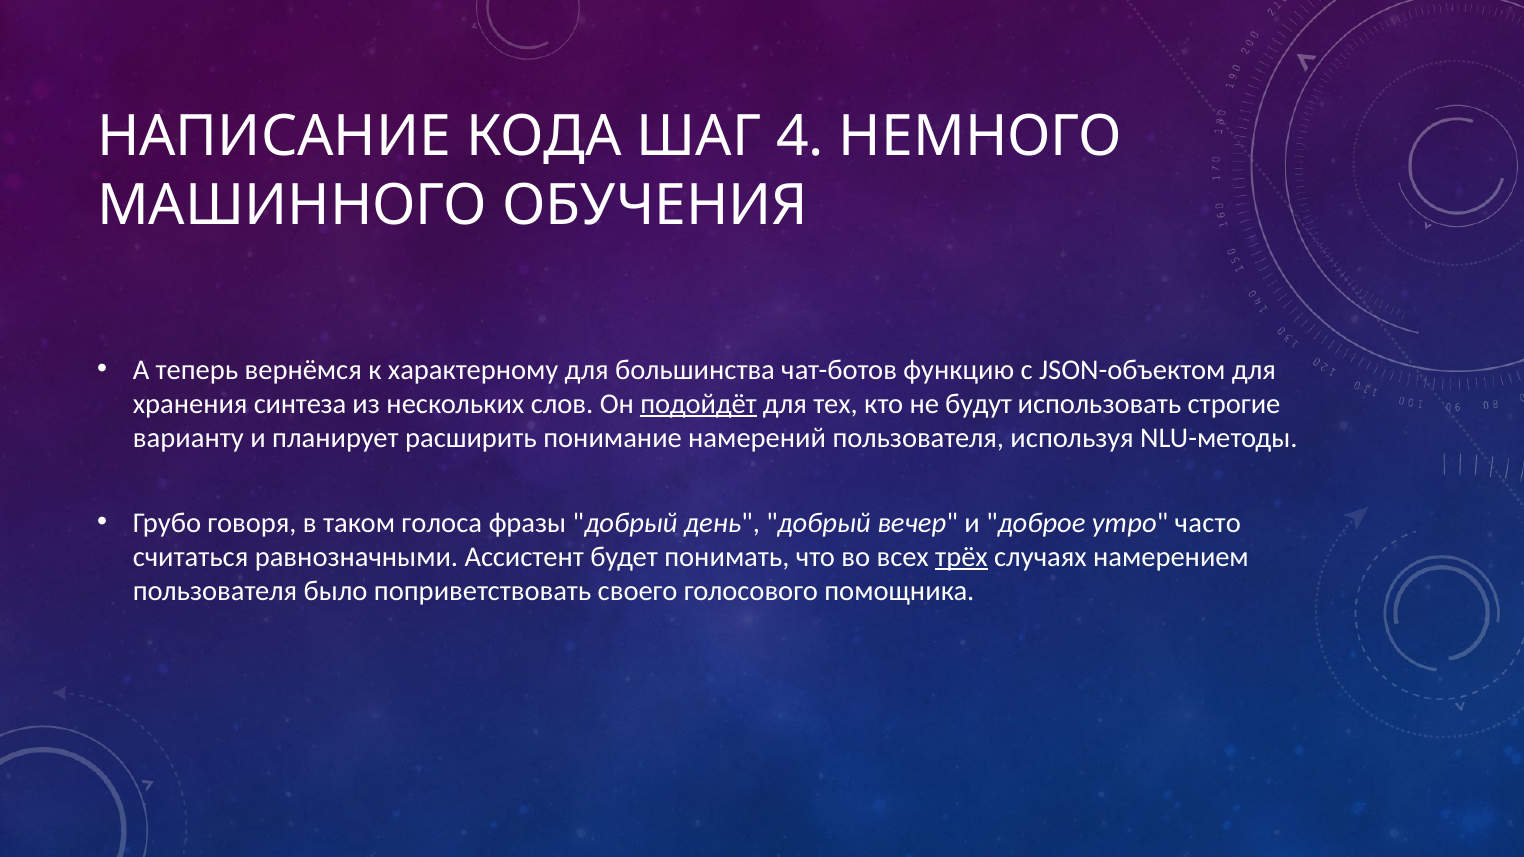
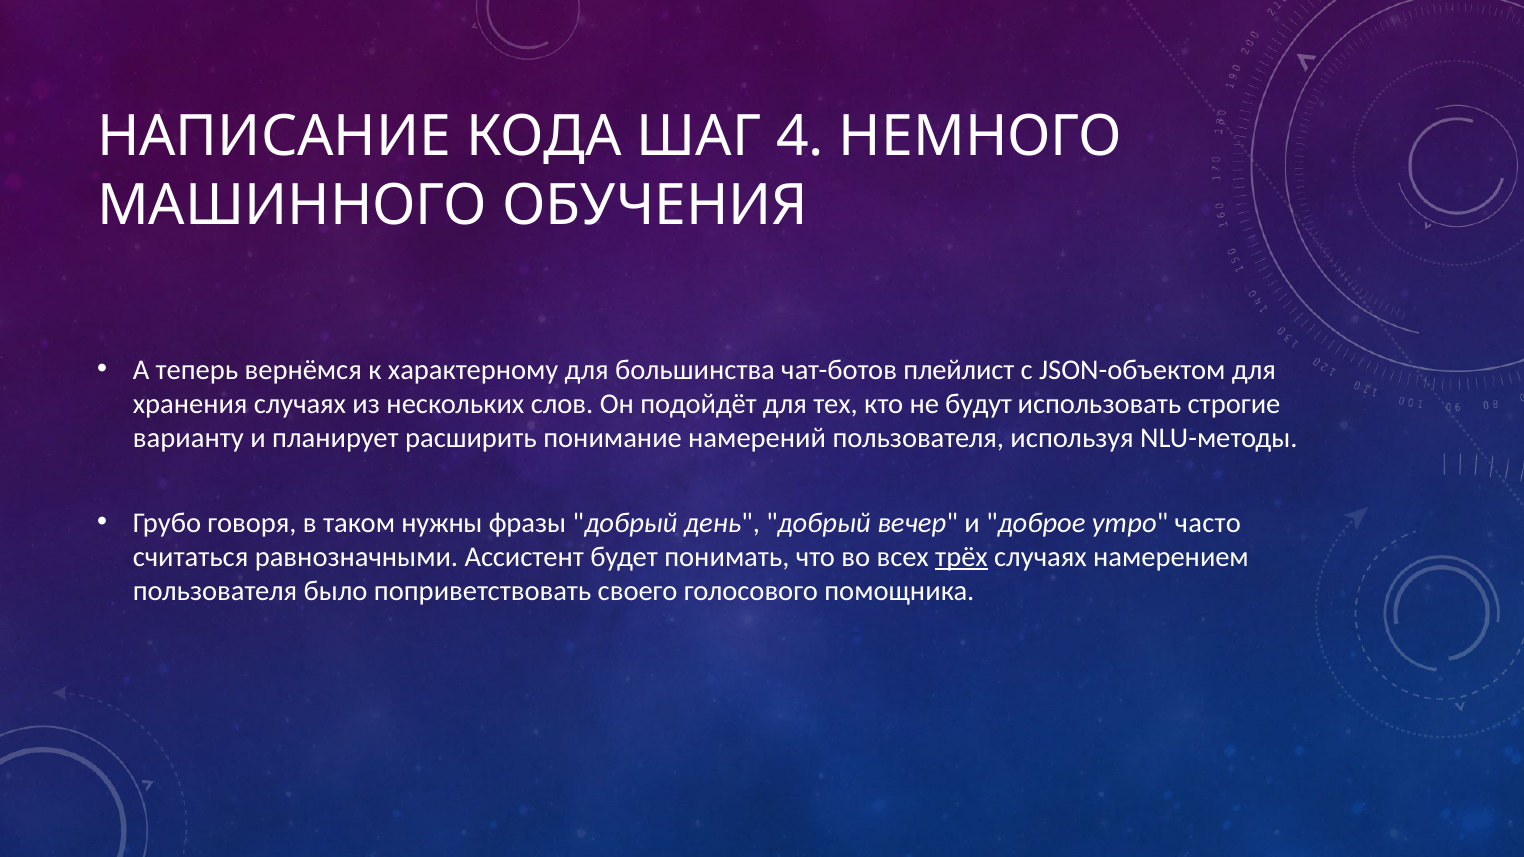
функцию: функцию -> плейлист (959, 370)
хранения синтеза: синтеза -> случаях (300, 404)
подойдёт underline: present -> none (699, 404)
голоса: голоса -> нужны (442, 523)
